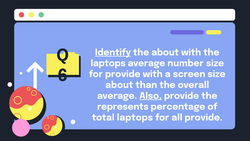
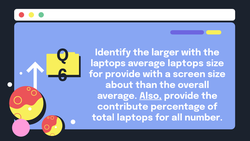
Identify underline: present -> none (113, 52)
the about: about -> larger (165, 52)
average number: number -> laptops (186, 63)
represents: represents -> contribute (123, 106)
all provide: provide -> number (204, 117)
